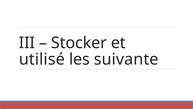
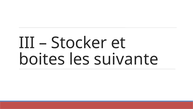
utilisé: utilisé -> boites (42, 59)
